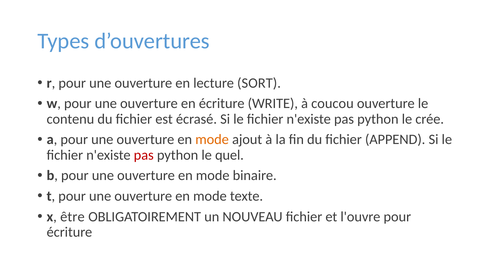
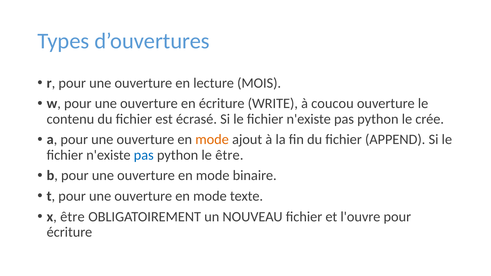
SORT: SORT -> MOIS (259, 83)
pas colour: red -> blue (144, 155)
le quel: quel -> être (229, 155)
